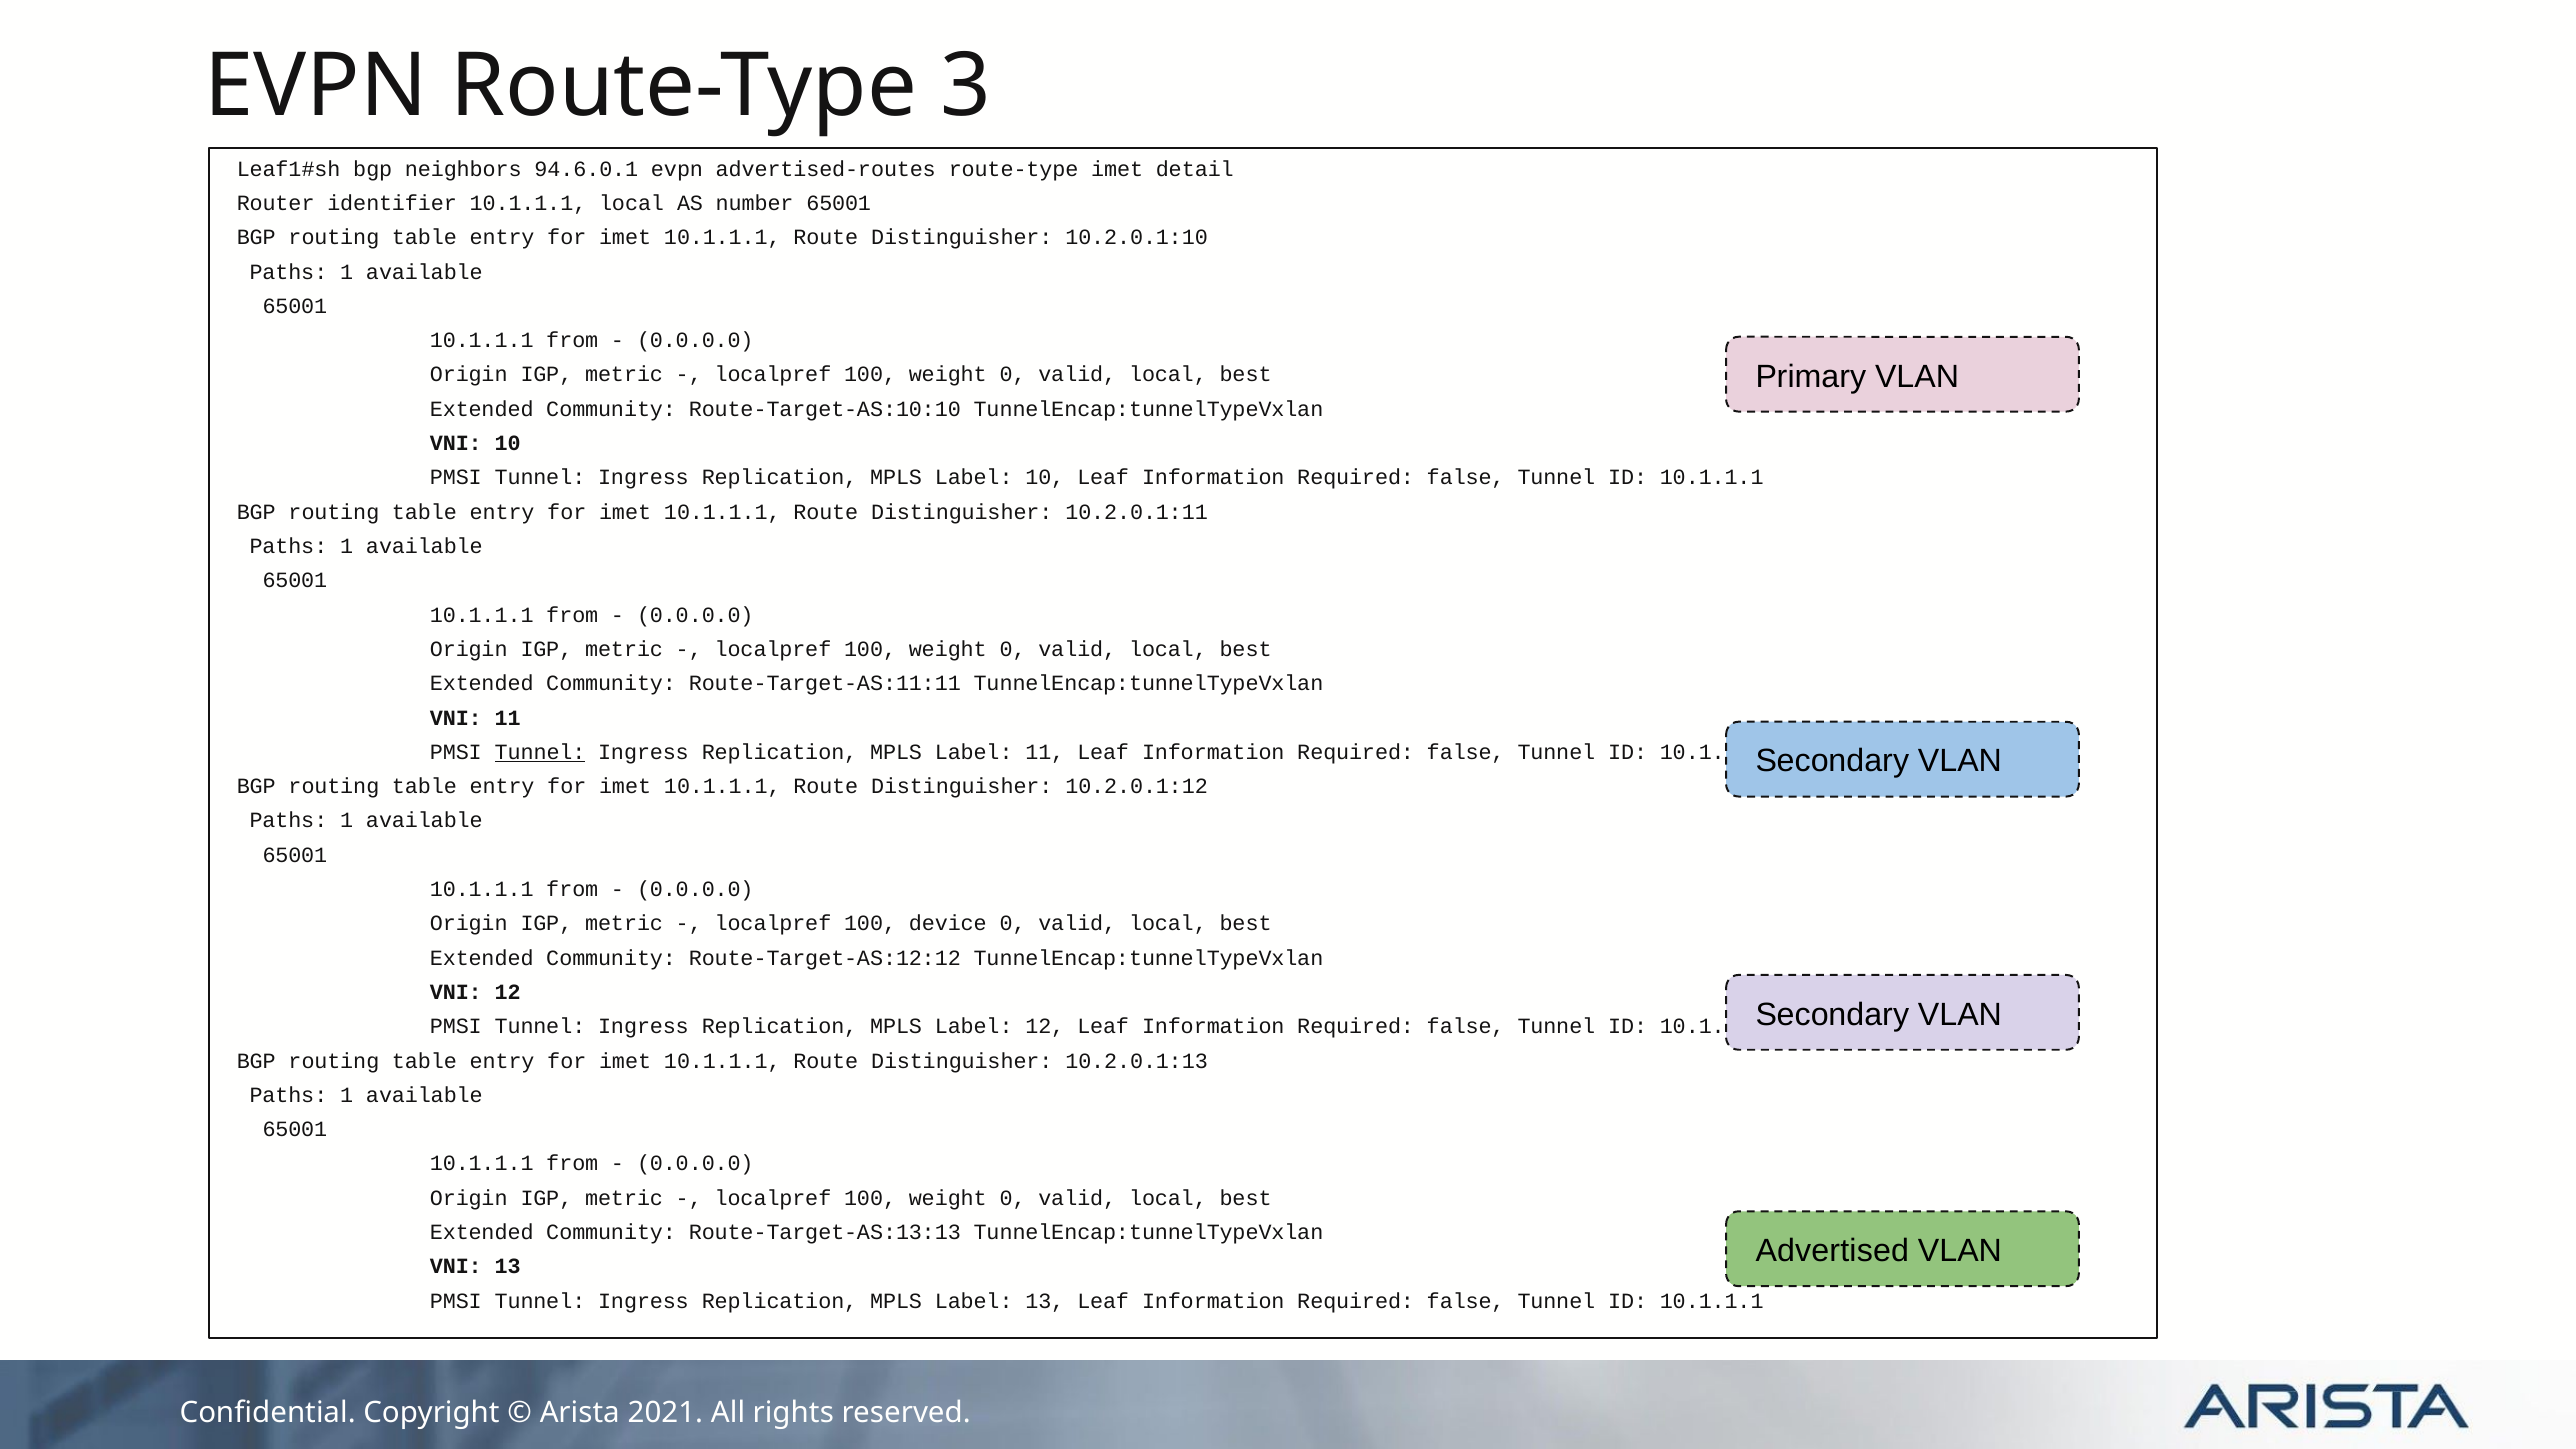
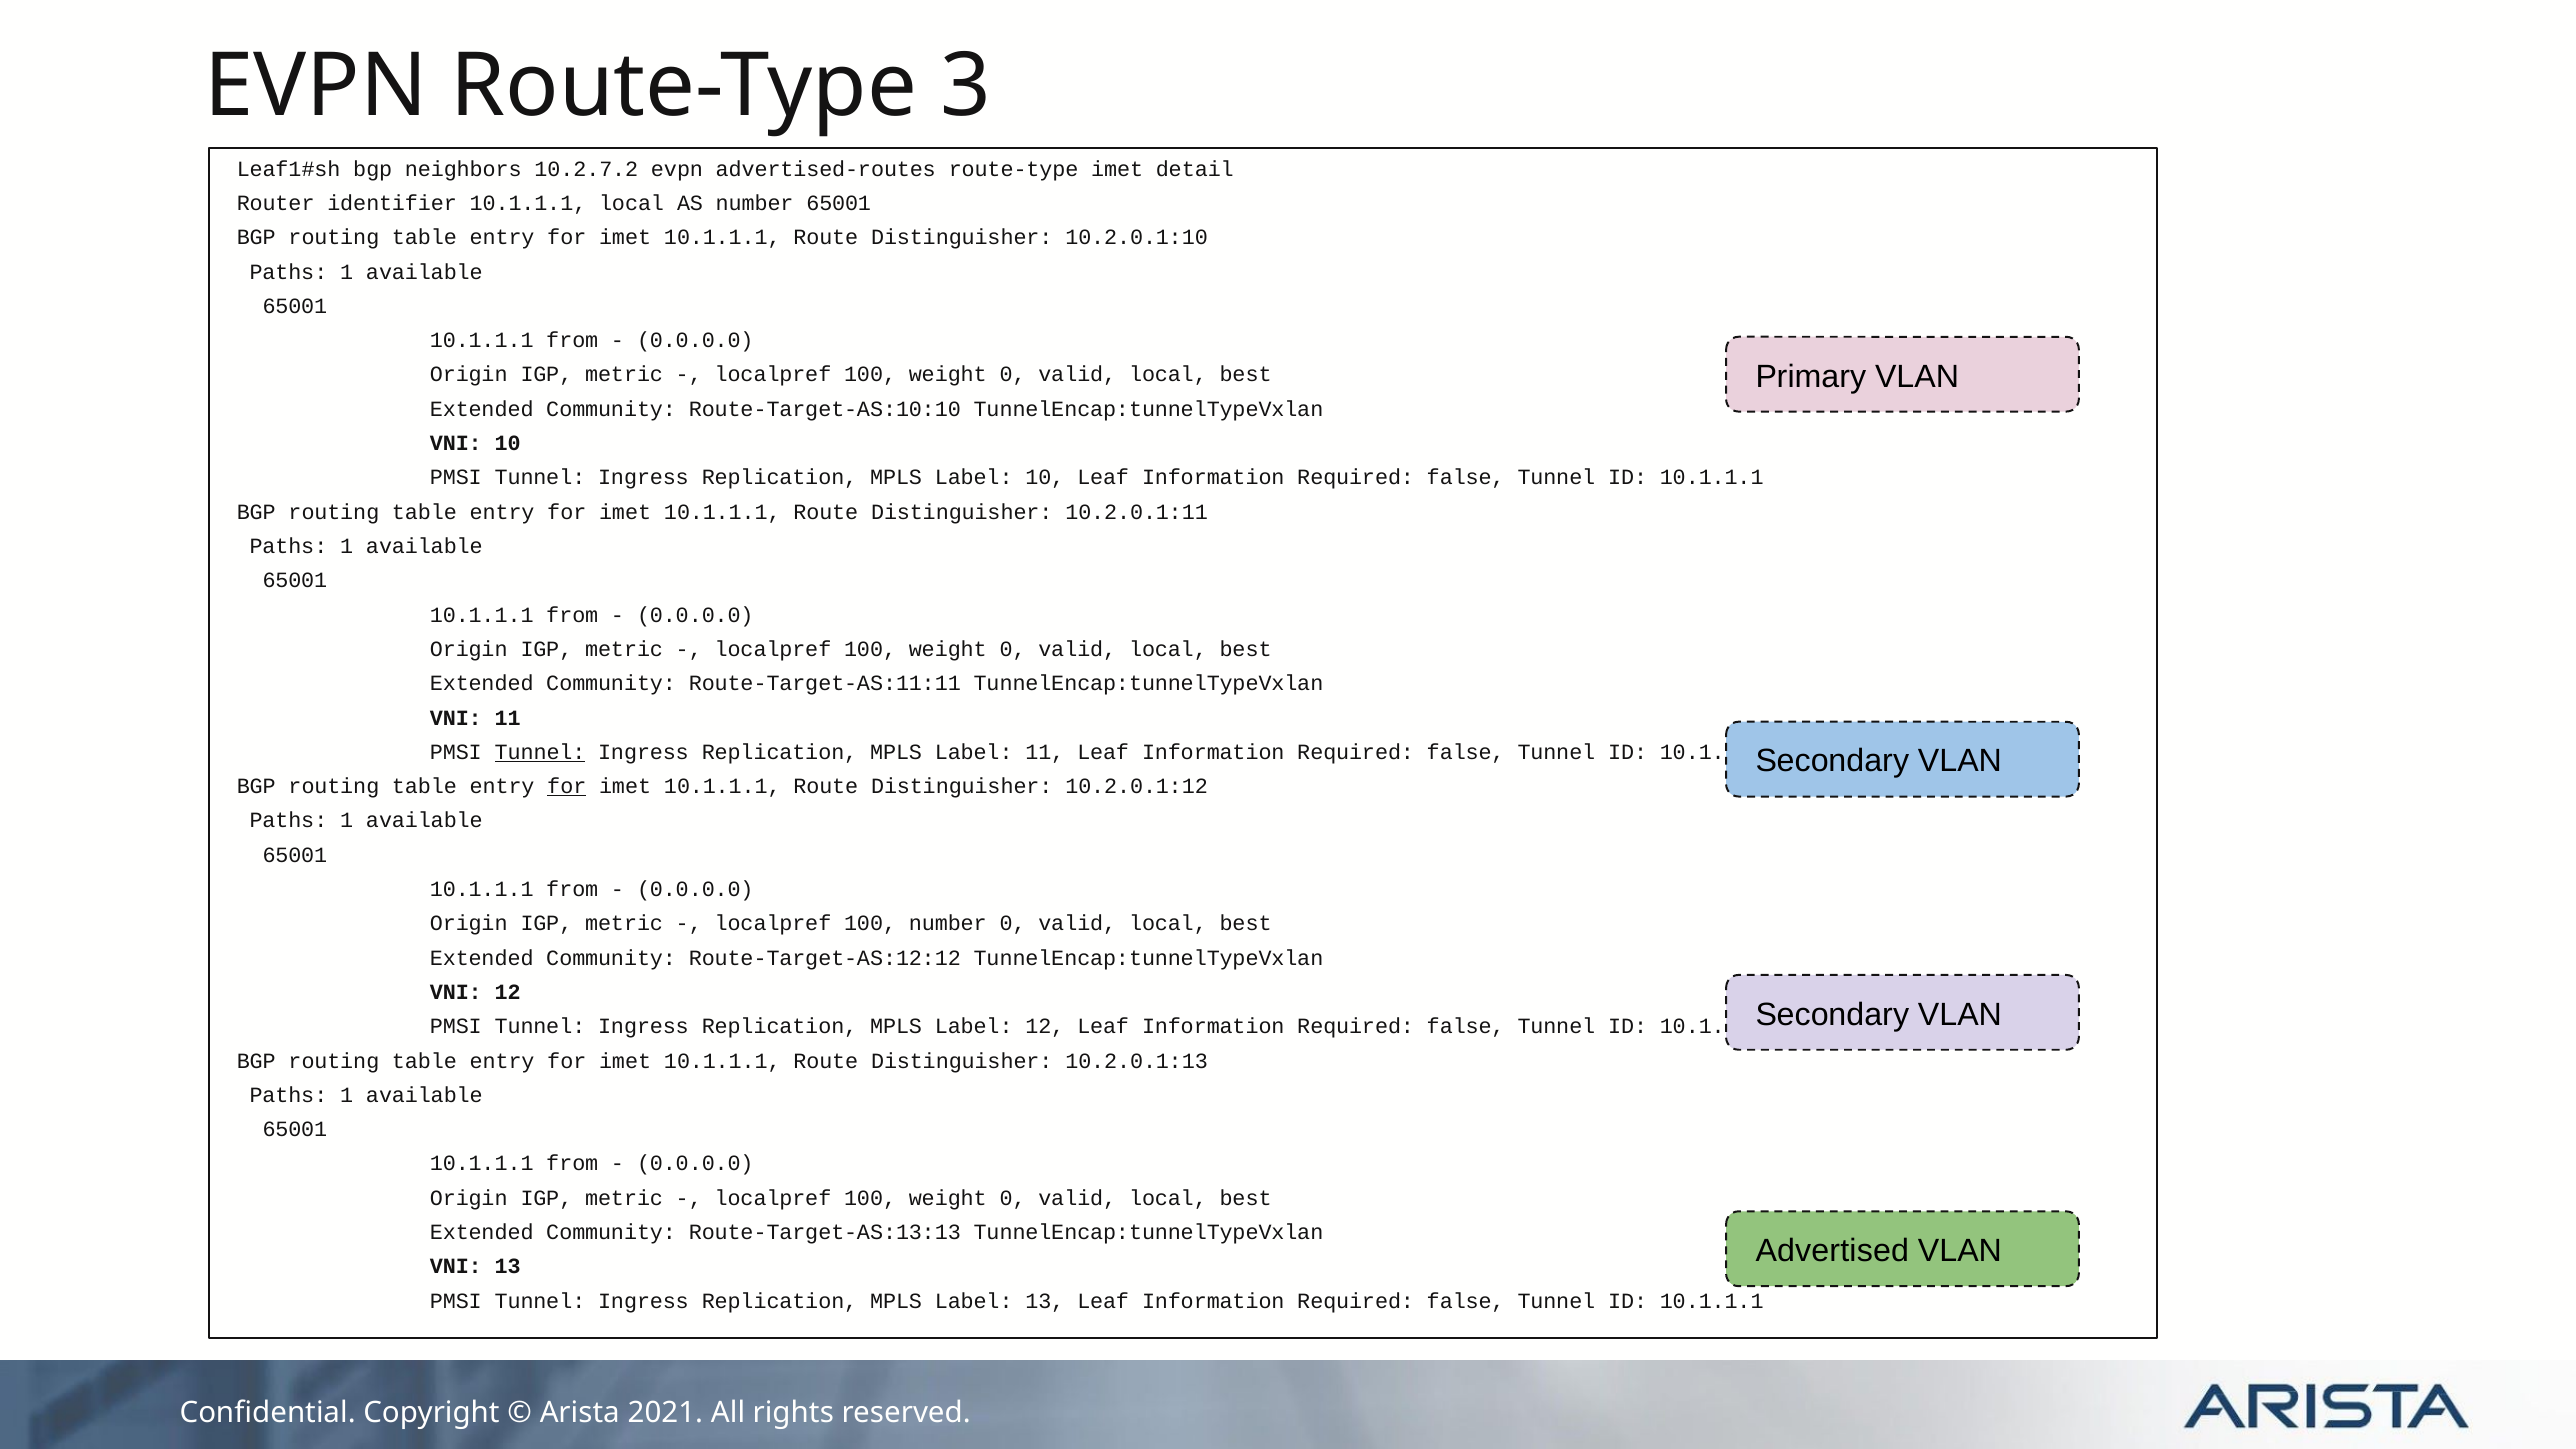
94.6.0.1: 94.6.0.1 -> 10.2.7.2 (586, 169)
for underline: none -> present (567, 786)
100 device: device -> number (948, 924)
